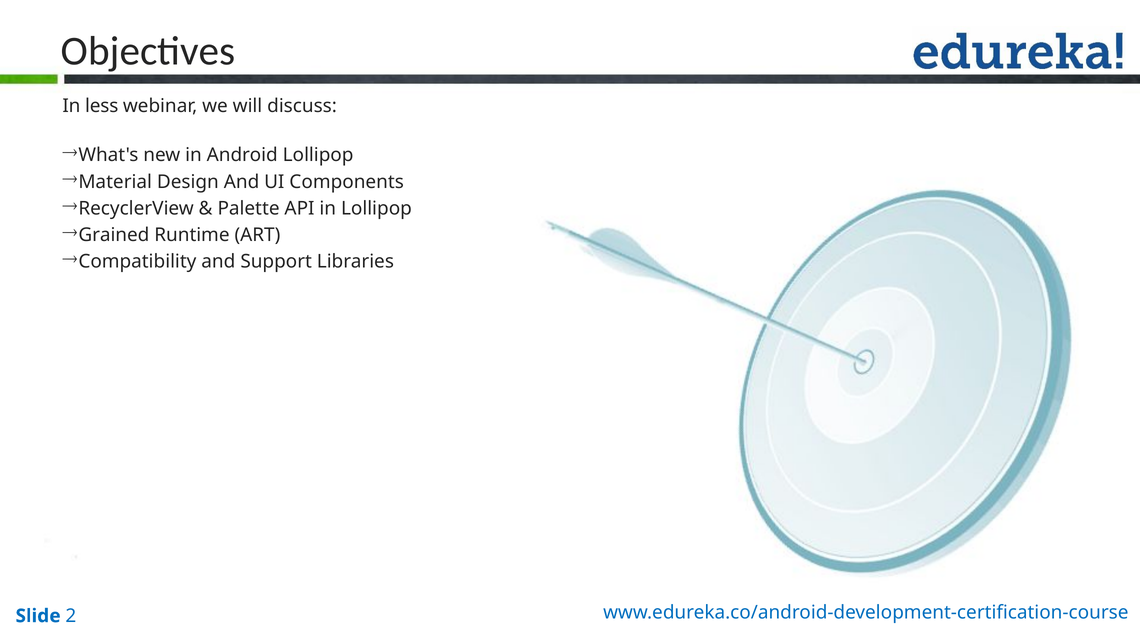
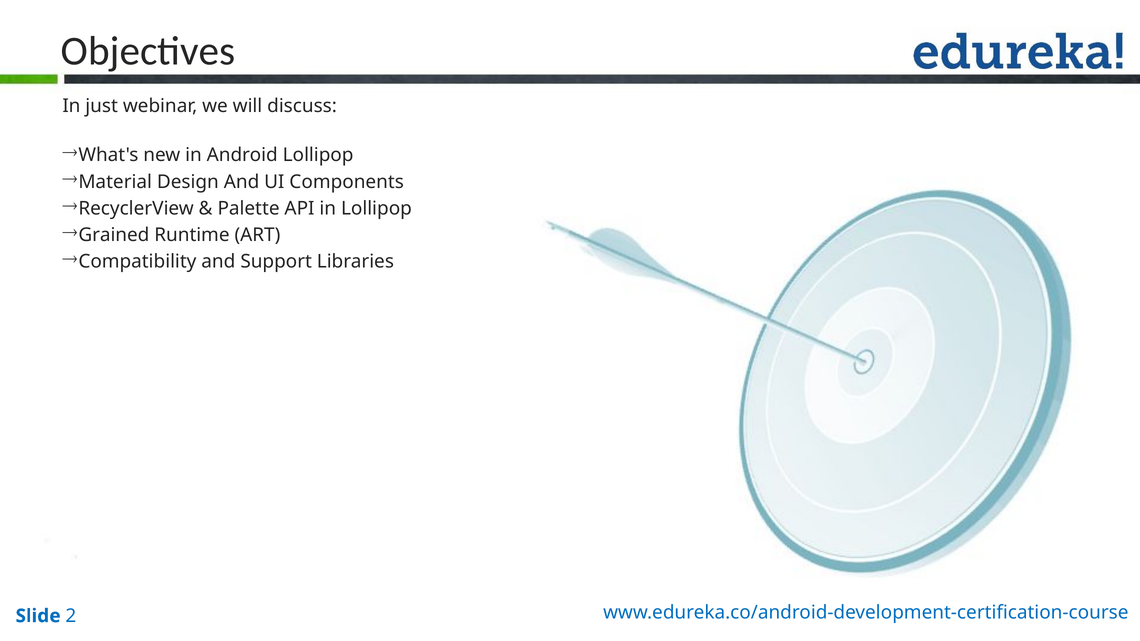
less: less -> just (102, 106)
